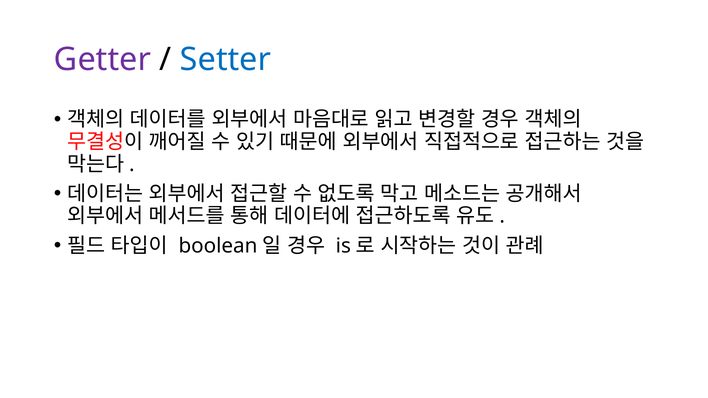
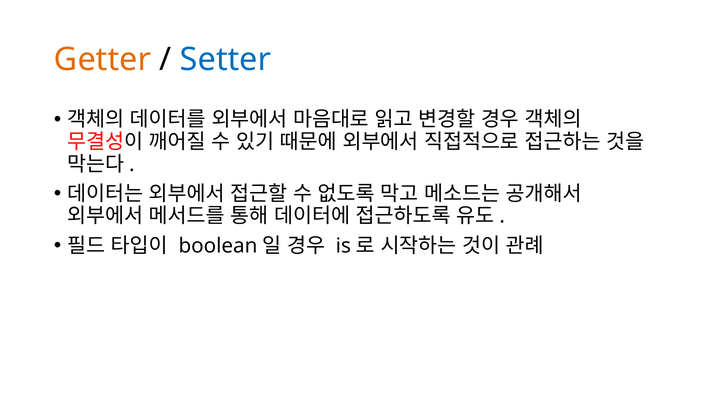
Getter colour: purple -> orange (102, 59)
